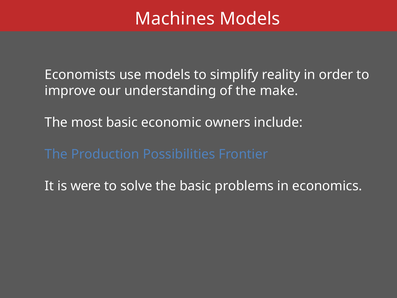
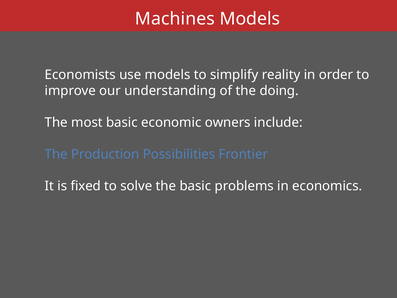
make: make -> doing (279, 91)
were: were -> fixed (86, 186)
